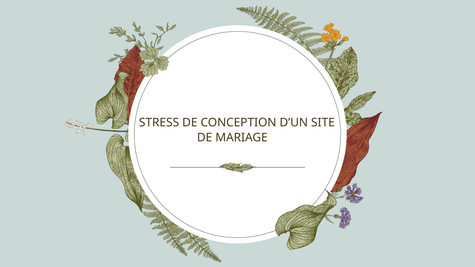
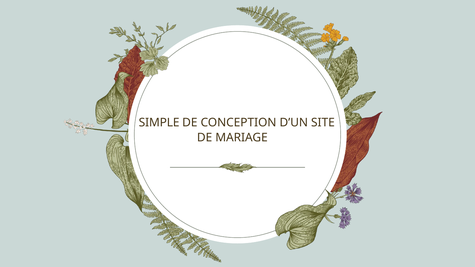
STRESS: STRESS -> SIMPLE (159, 123)
